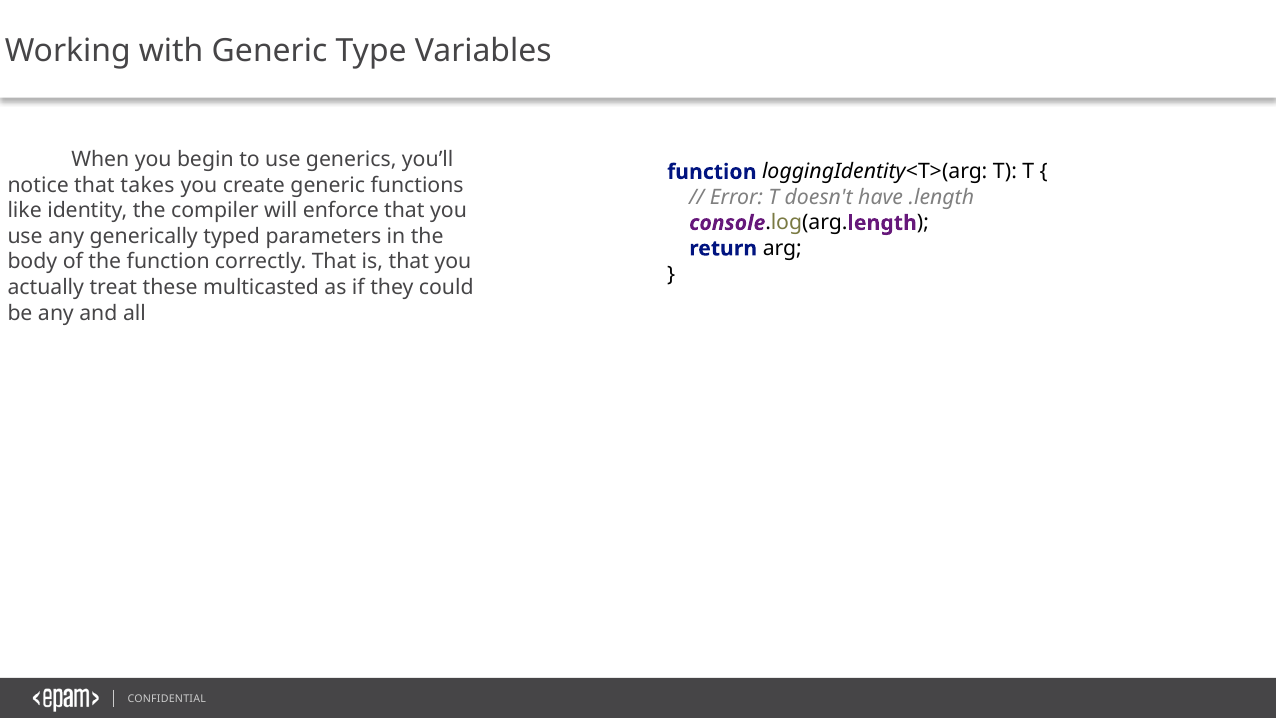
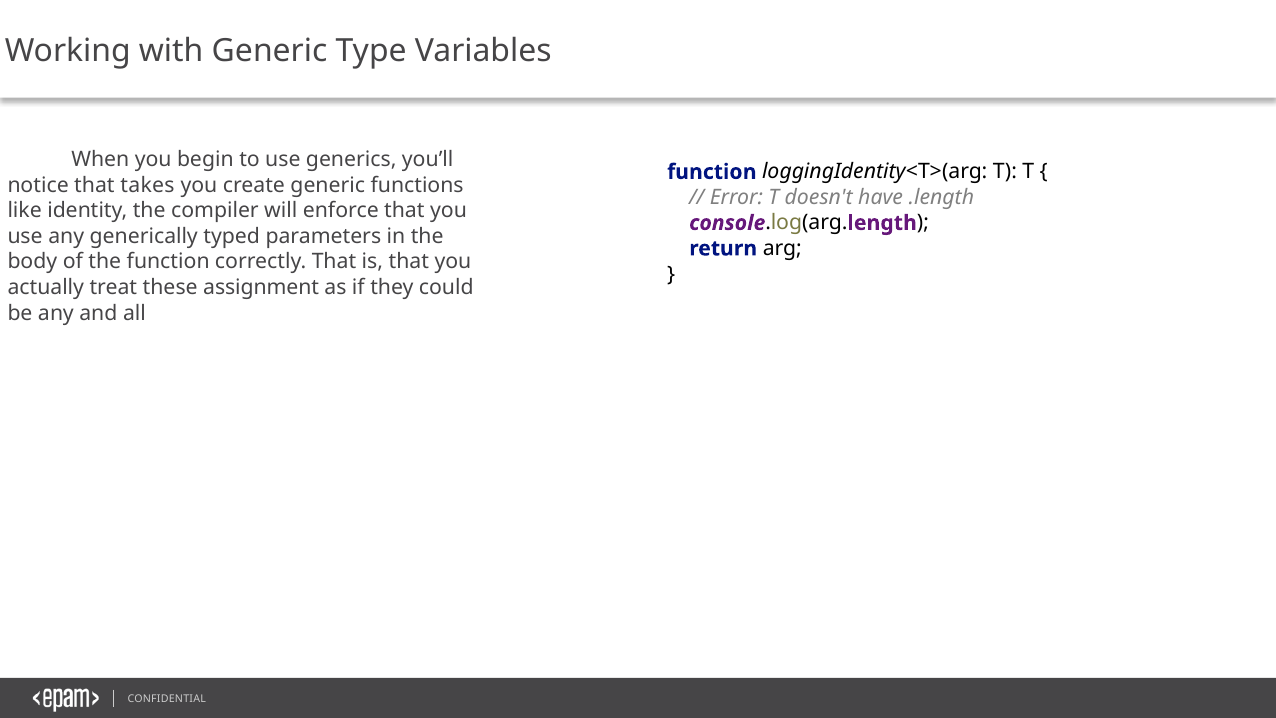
multicasted: multicasted -> assignment (261, 287)
